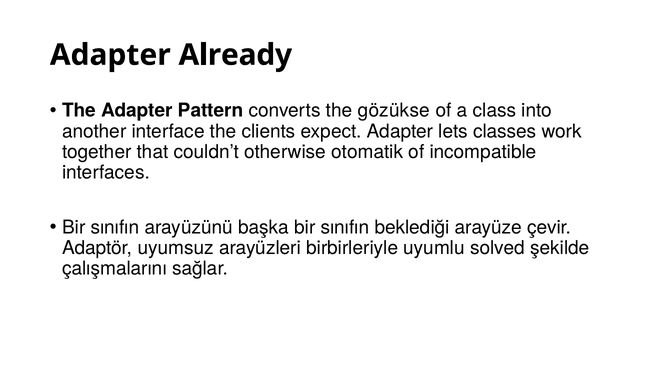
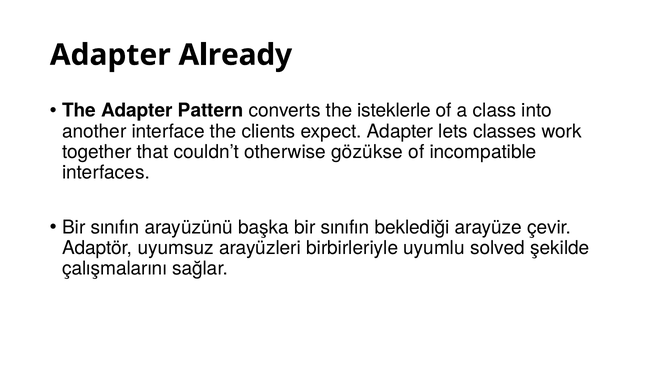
gözükse: gözükse -> isteklerle (394, 111)
otomatik: otomatik -> gözükse (367, 152)
